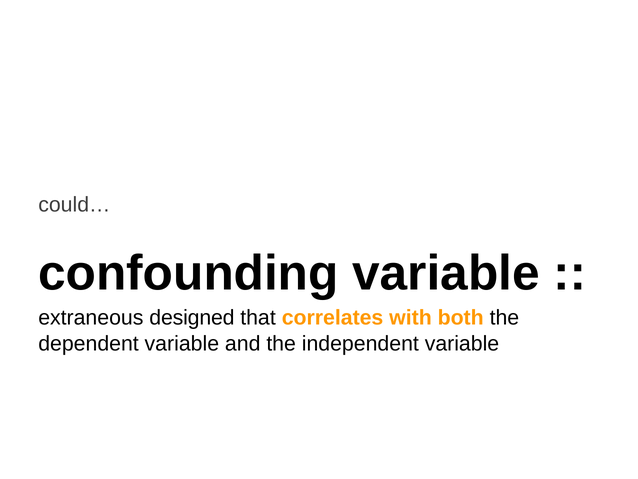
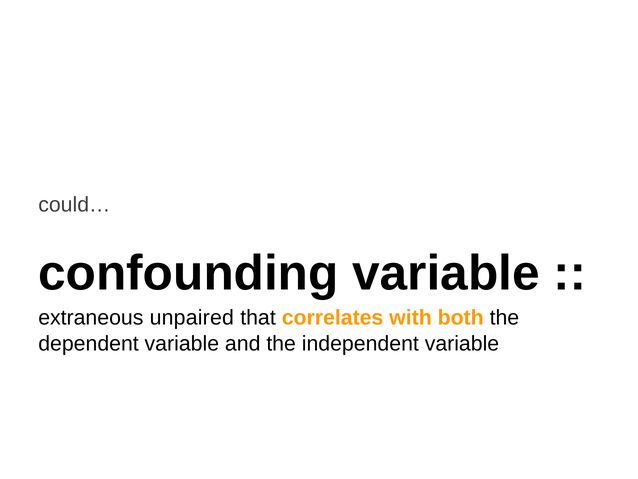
designed: designed -> unpaired (192, 318)
